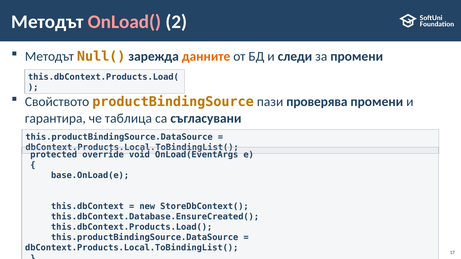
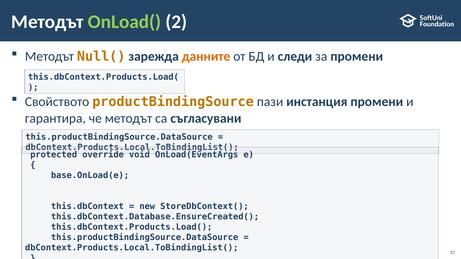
OnLoad( colour: pink -> light green (125, 22)
проверява: проверява -> инстанция (317, 102)
че таблица: таблица -> методът (129, 119)
